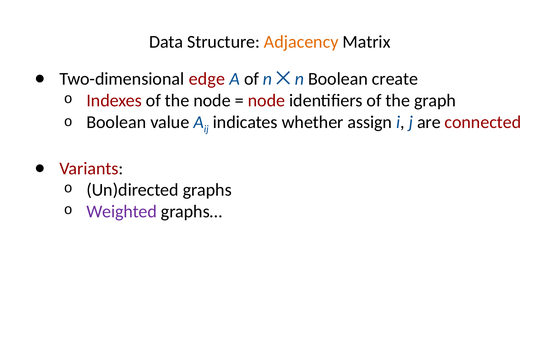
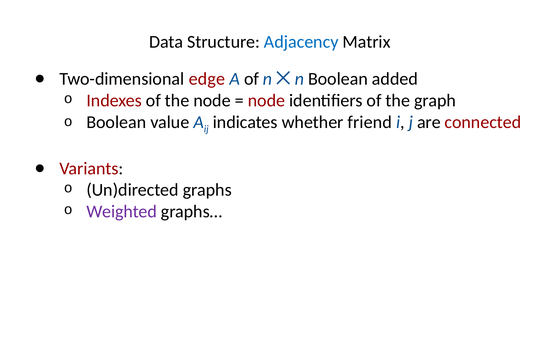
Adjacency colour: orange -> blue (301, 42)
create: create -> added (395, 79)
assign: assign -> friend (370, 122)
